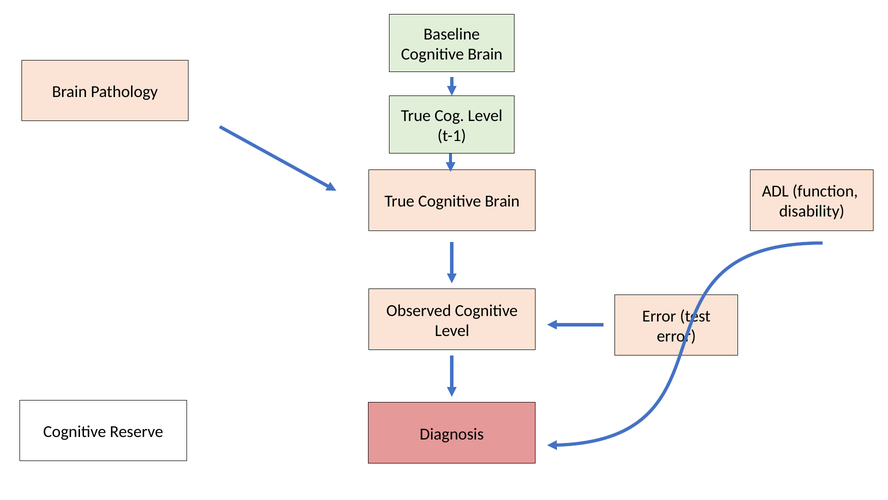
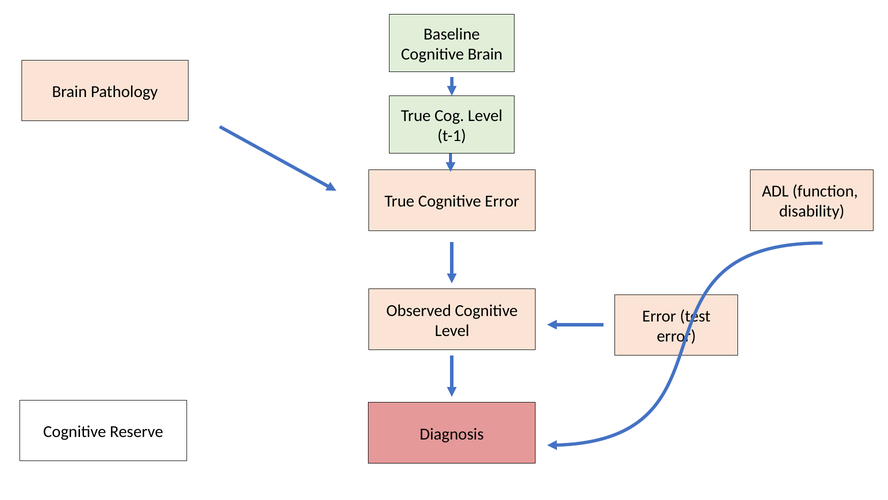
True Cognitive Brain: Brain -> Error (502, 201)
